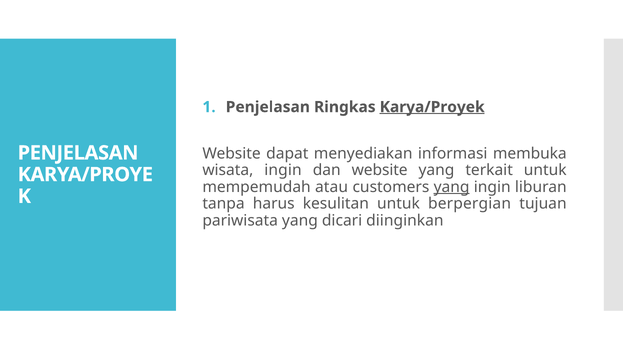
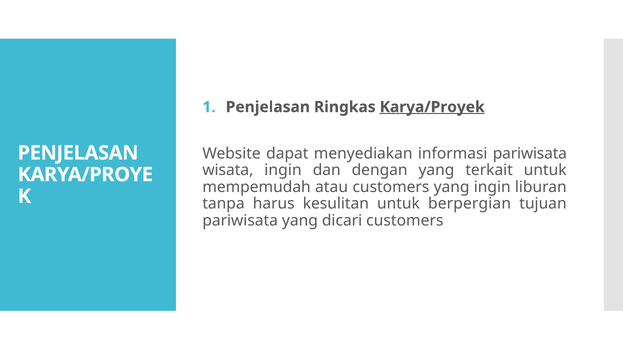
informasi membuka: membuka -> pariwisata (530, 154)
dan website: website -> dengan (380, 170)
yang underline: present -> none (452, 187)
dicari diinginkan: diinginkan -> customers (405, 221)
